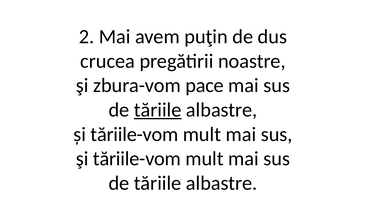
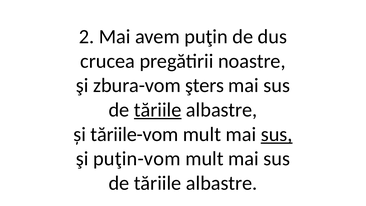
pace: pace -> şters (205, 85)
sus underline: none -> present (277, 134)
şi tăriile-vom: tăriile-vom -> puţin-vom (137, 159)
